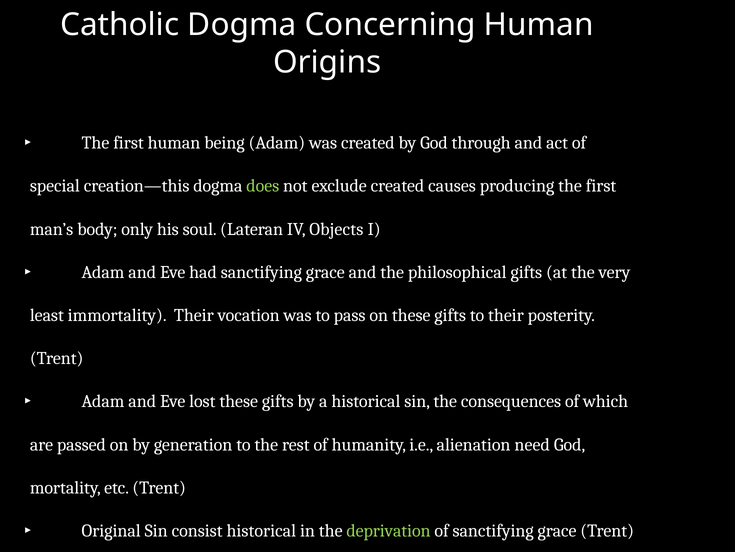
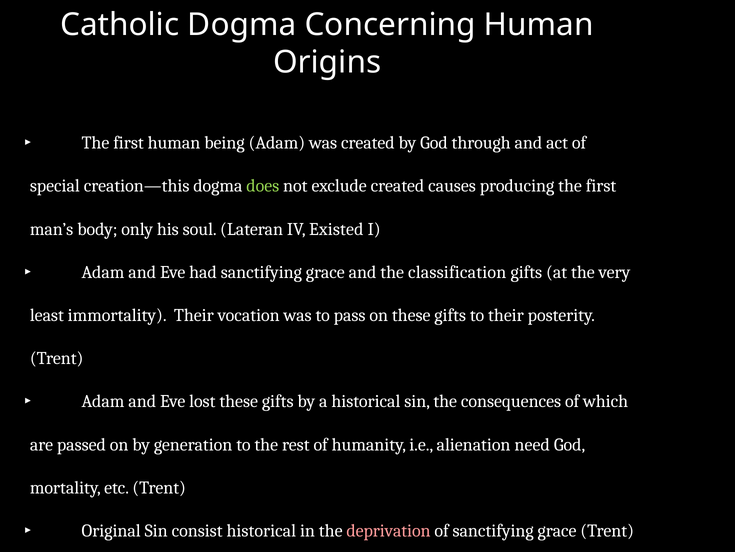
Objects: Objects -> Existed (336, 229)
philosophical: philosophical -> classification (457, 272)
deprivation colour: light green -> pink (388, 530)
